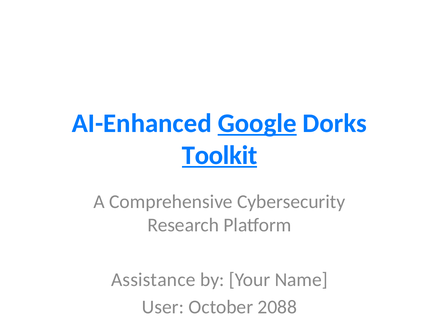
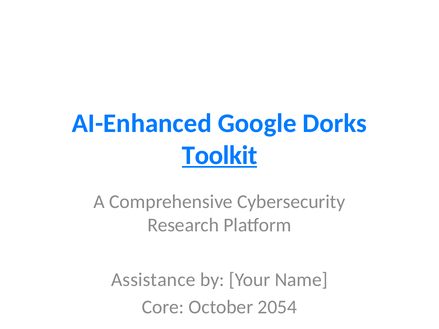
Google underline: present -> none (257, 123)
User: User -> Core (163, 307)
2088: 2088 -> 2054 (277, 307)
